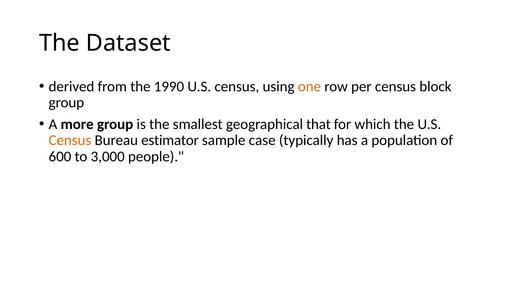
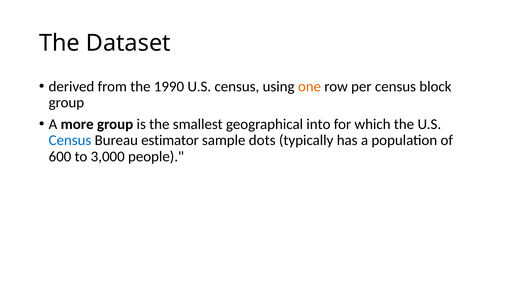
that: that -> into (318, 124)
Census colour: orange -> blue (70, 140)
case: case -> dots (262, 140)
